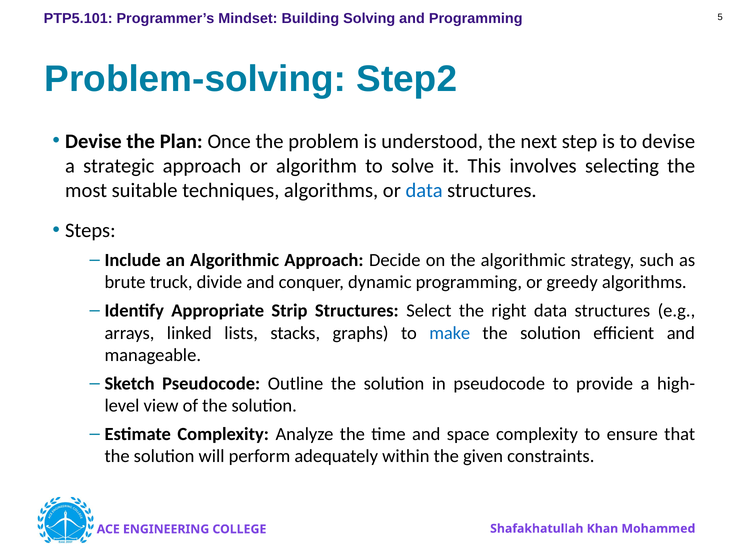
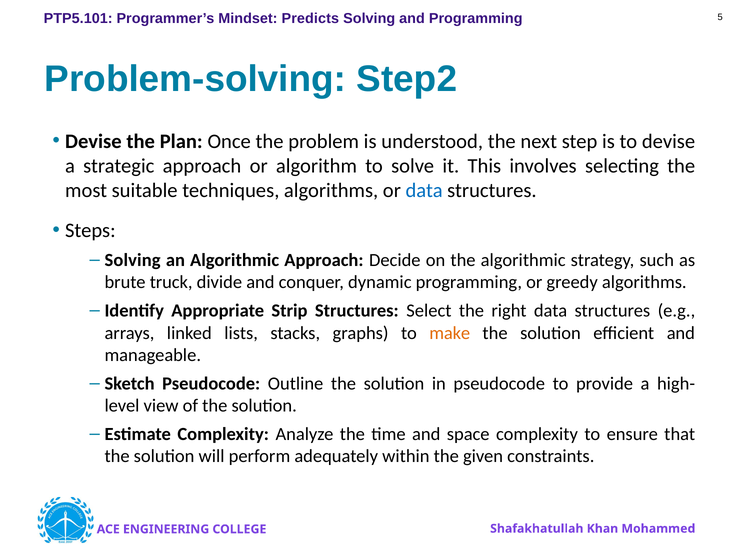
Building: Building -> Predicts (310, 19)
Include: Include -> Solving (133, 260)
make colour: blue -> orange (450, 333)
